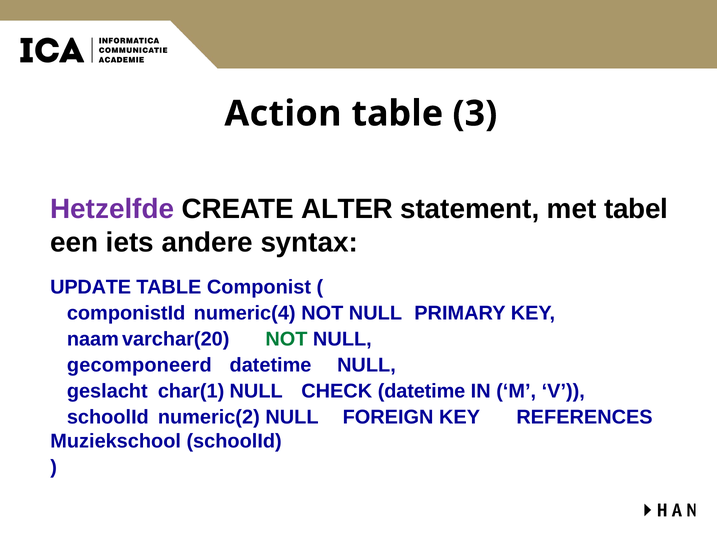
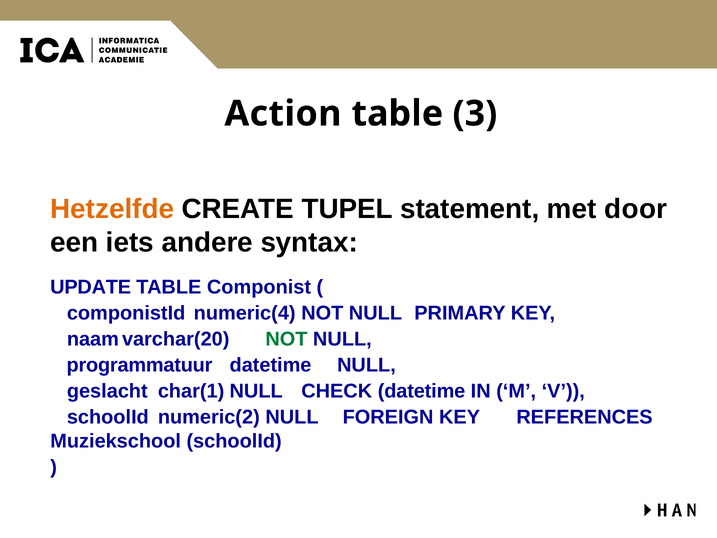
Hetzelfde colour: purple -> orange (112, 209)
ALTER: ALTER -> TUPEL (347, 209)
tabel: tabel -> door (636, 209)
gecomponeerd: gecomponeerd -> programmatuur (140, 365)
